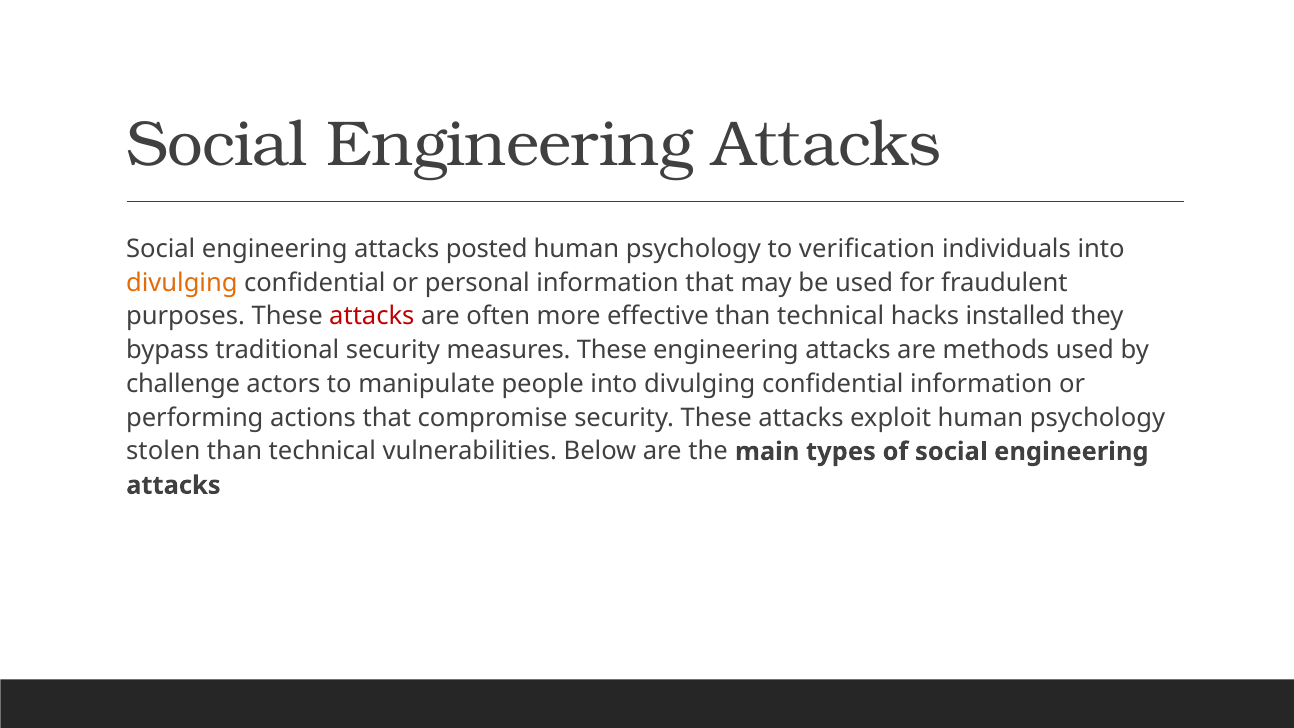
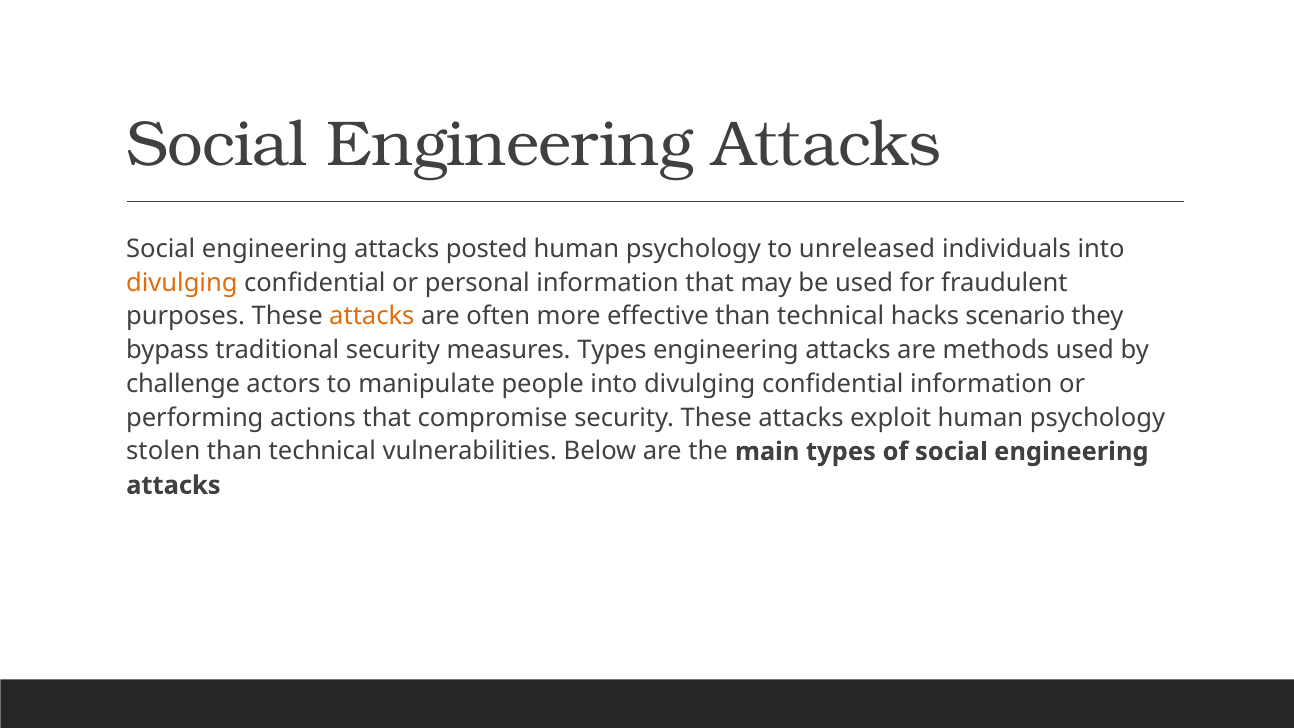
verification: verification -> unreleased (867, 249)
attacks colour: red -> orange (372, 316)
installed: installed -> scenario (1015, 316)
measures These: These -> Types (612, 350)
